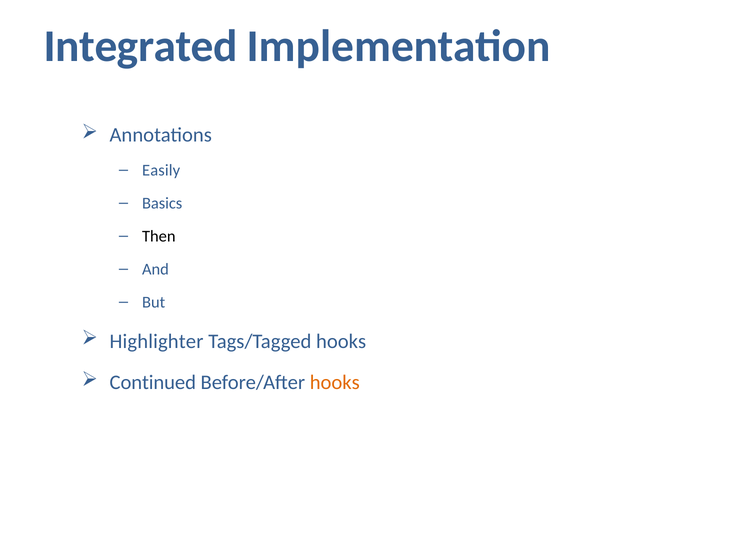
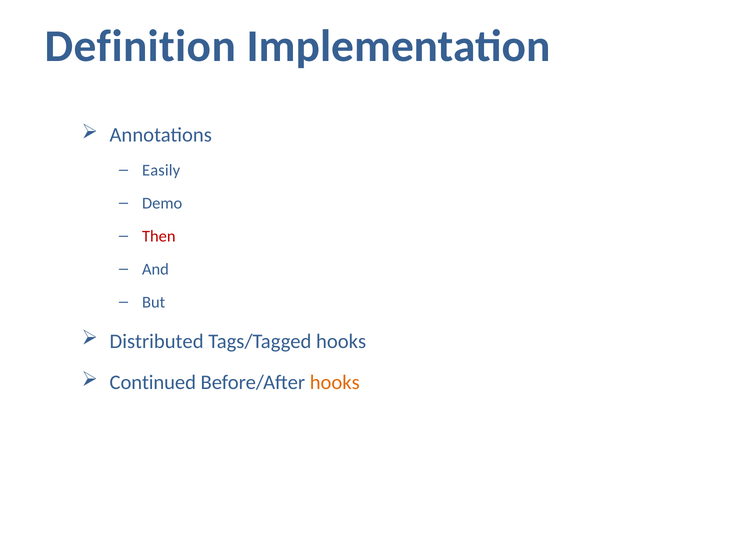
Integrated: Integrated -> Definition (140, 47)
Basics: Basics -> Demo (162, 203)
Then colour: black -> red (159, 236)
Highlighter: Highlighter -> Distributed (157, 341)
